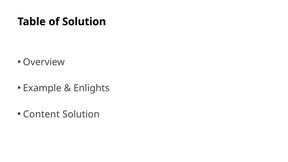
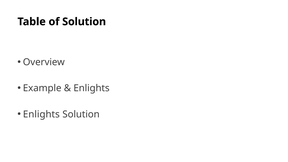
Content: Content -> Enlights (41, 114)
